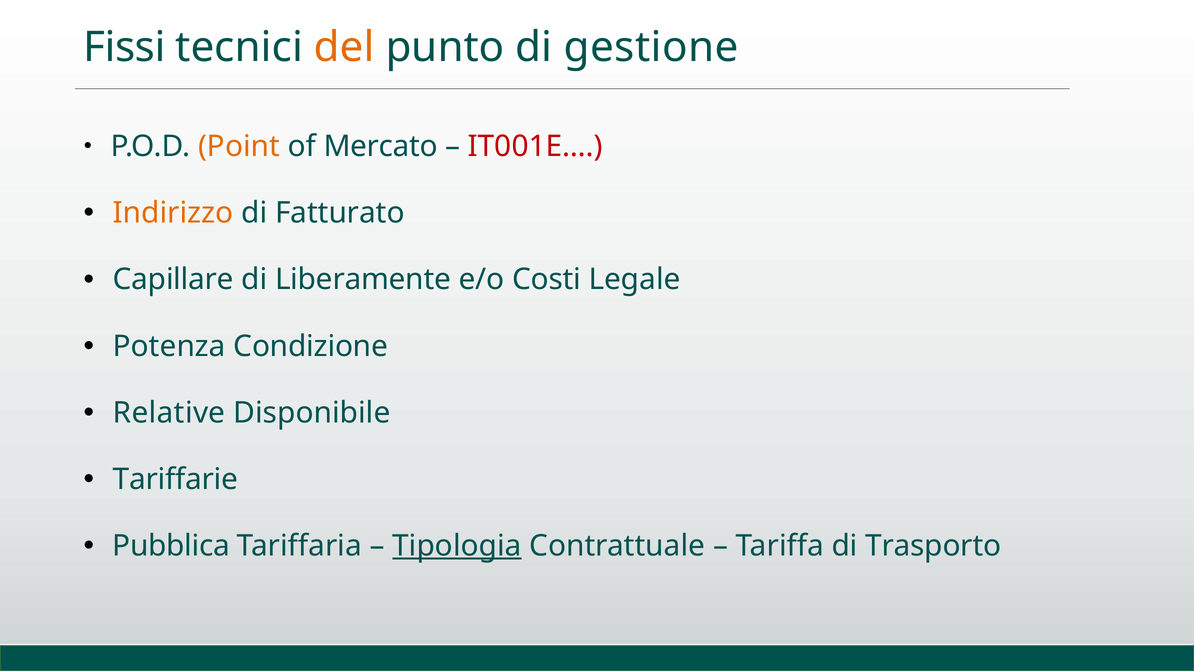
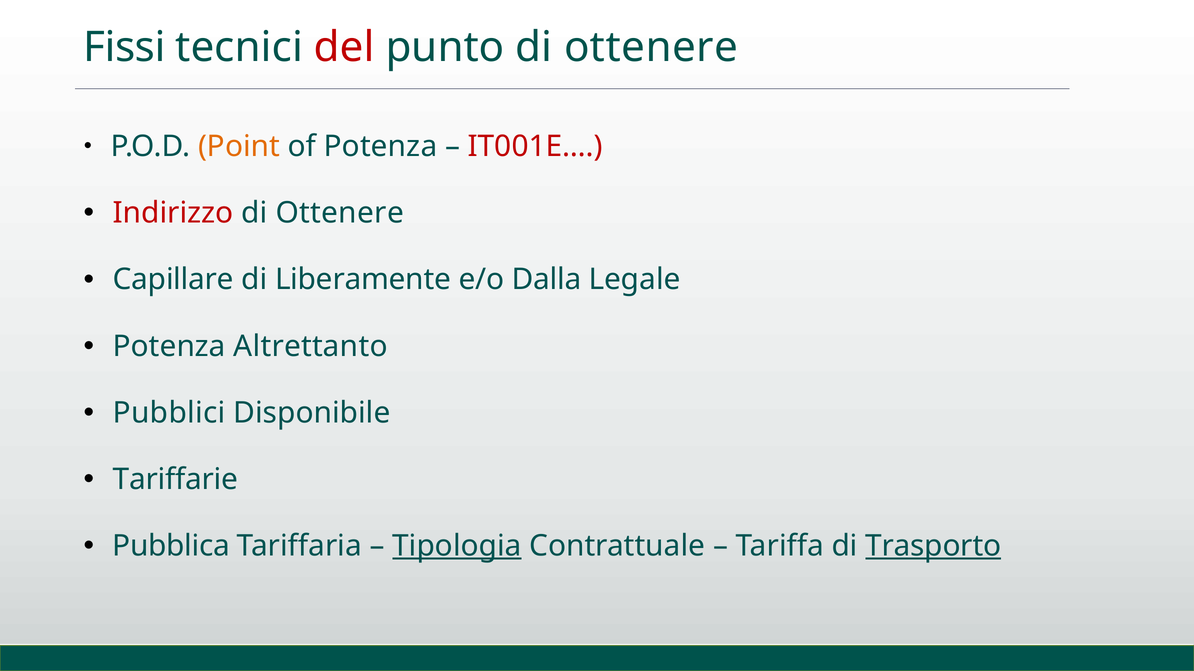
del colour: orange -> red (344, 47)
punto di gestione: gestione -> ottenere (651, 47)
of Mercato: Mercato -> Potenza (381, 147)
Indirizzo colour: orange -> red (173, 213)
Fatturato: Fatturato -> Ottenere (340, 213)
Costi: Costi -> Dalla (547, 280)
Condizione: Condizione -> Altrettanto (310, 346)
Relative: Relative -> Pubblici (169, 413)
Trasporto underline: none -> present (933, 546)
